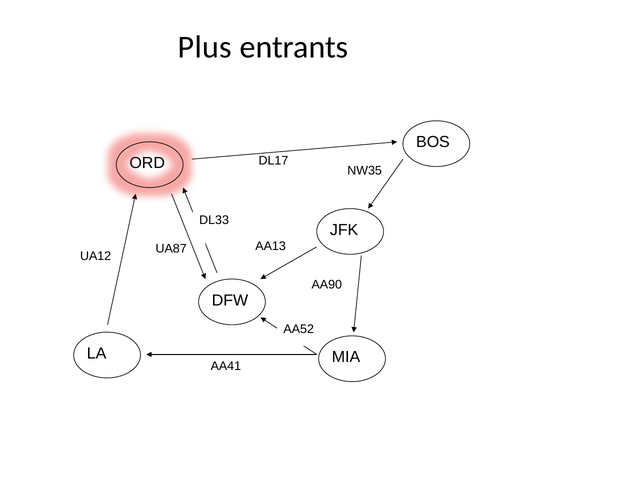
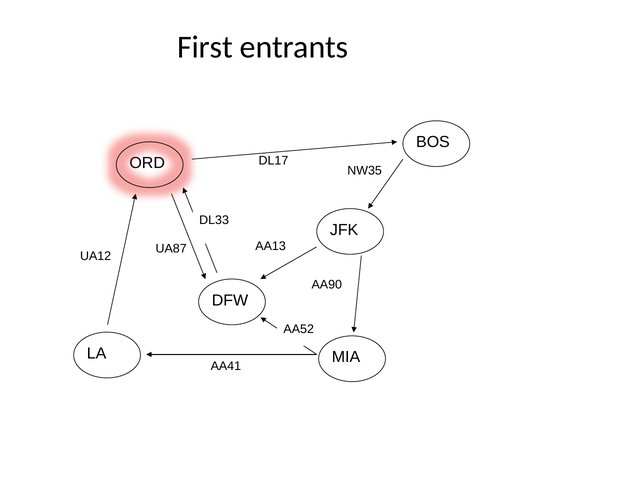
Plus: Plus -> First (205, 47)
